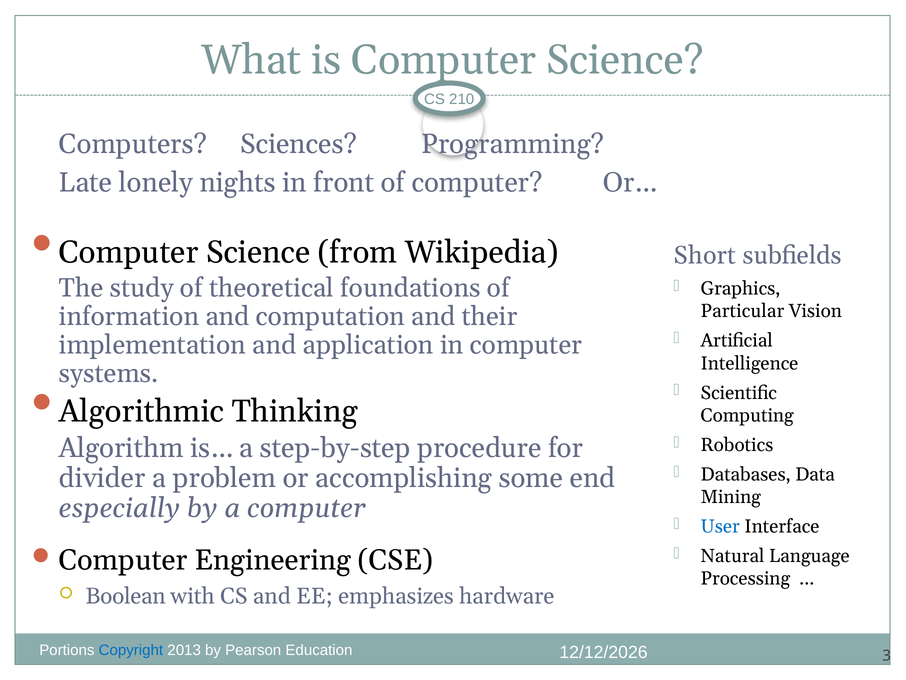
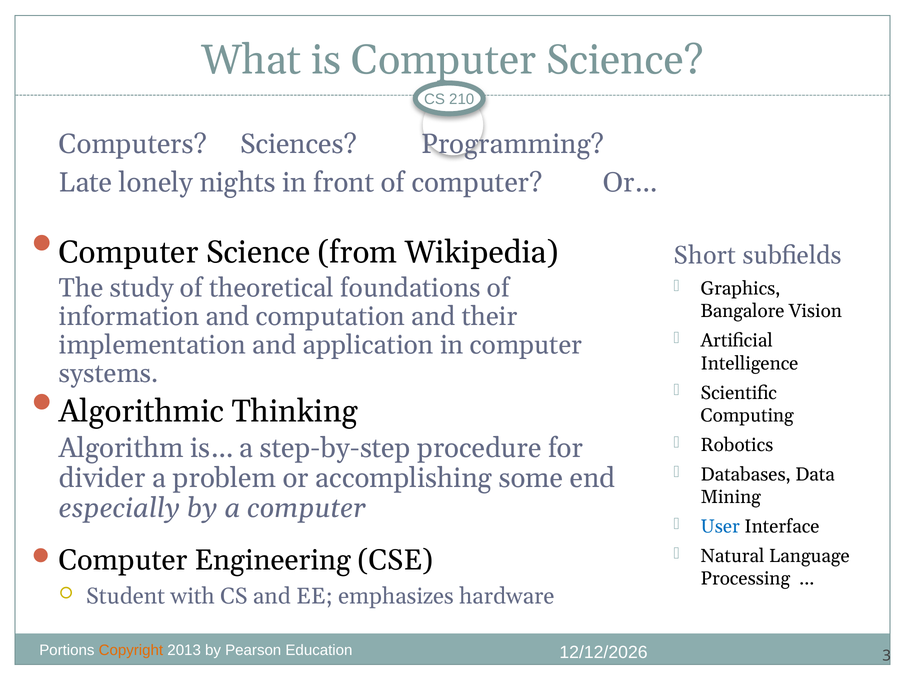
Particular: Particular -> Bangalore (742, 311)
Boolean: Boolean -> Student (126, 596)
Copyright colour: blue -> orange (131, 650)
